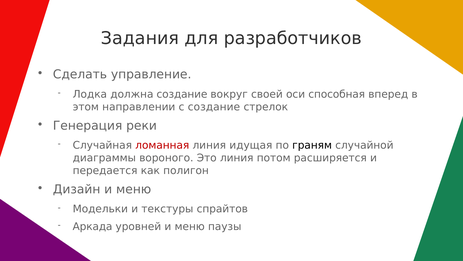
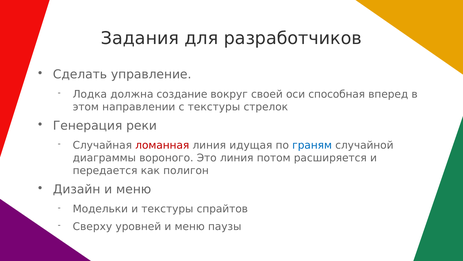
с создание: создание -> текстуры (214, 107)
граням colour: black -> blue (312, 145)
Аркада: Аркада -> Сверху (92, 226)
